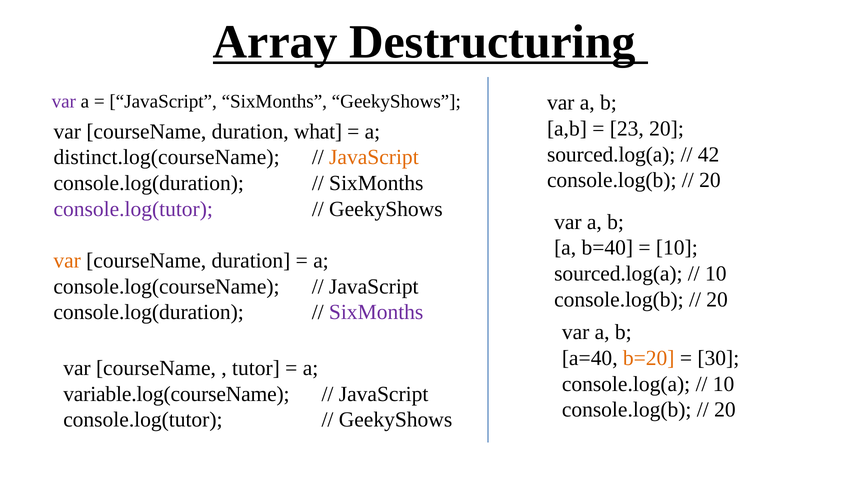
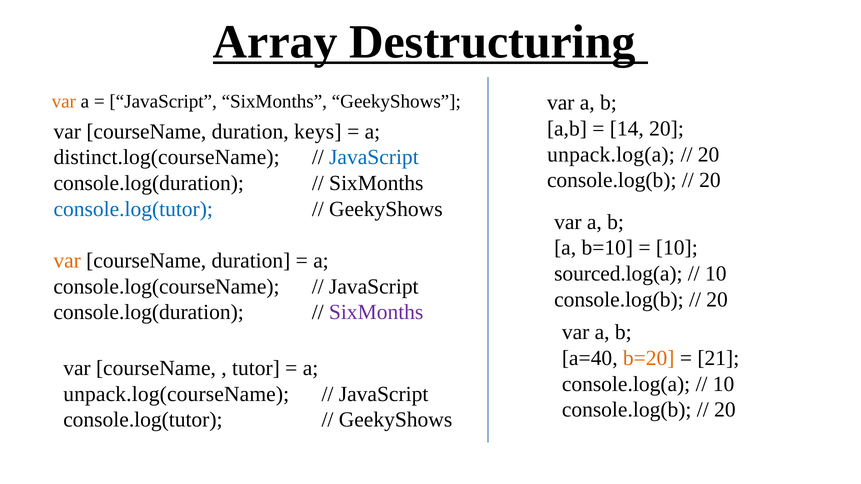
var colour: purple -> orange (64, 101)
23: 23 -> 14 (627, 129)
what: what -> keys (318, 132)
sourced.log(a: sourced.log(a -> unpack.log(a (611, 155)
42: 42 -> 20 (709, 155)
JavaScript colour: orange -> blue (374, 157)
console.log(tutor colour: purple -> blue (133, 209)
b=40: b=40 -> b=10 (607, 248)
30: 30 -> 21 (718, 358)
variable.log(courseName: variable.log(courseName -> unpack.log(courseName (176, 394)
